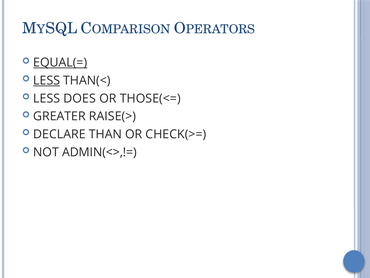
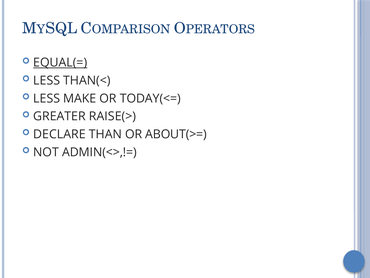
LESS underline: present -> none (47, 80)
DOES: DOES -> MAKE (80, 98)
THOSE(<=: THOSE(<= -> TODAY(<= (150, 98)
CHECK(>=: CHECK(>= -> ABOUT(>= (176, 134)
